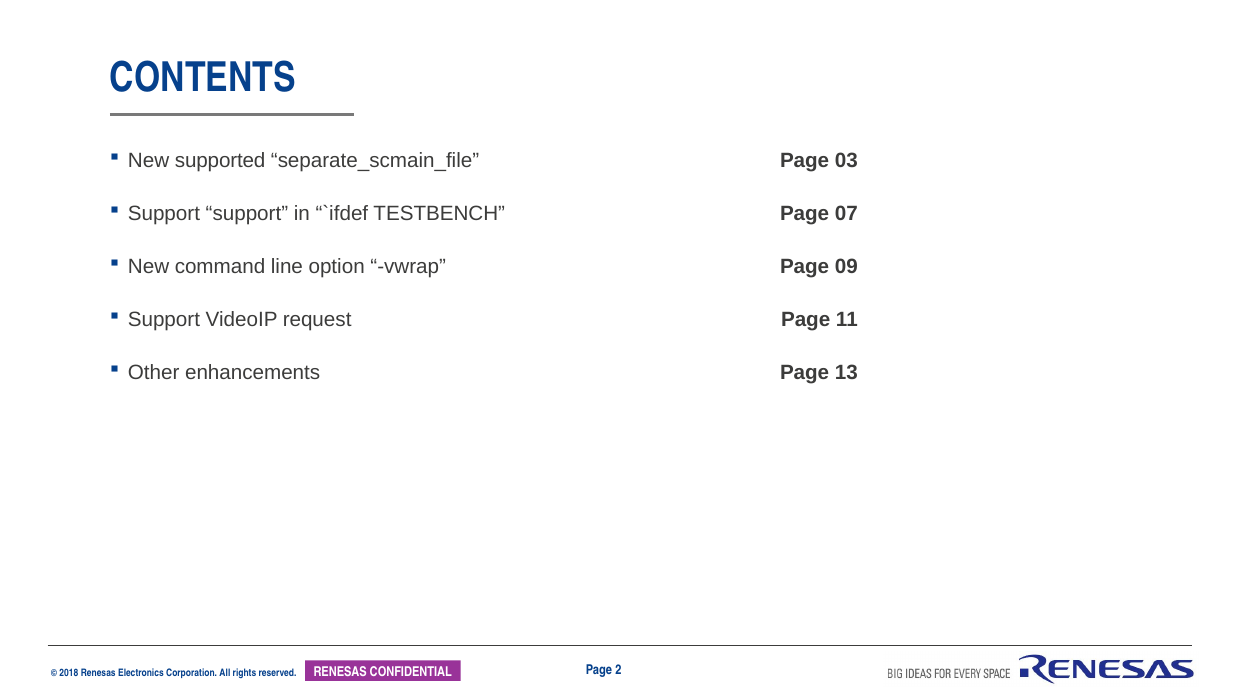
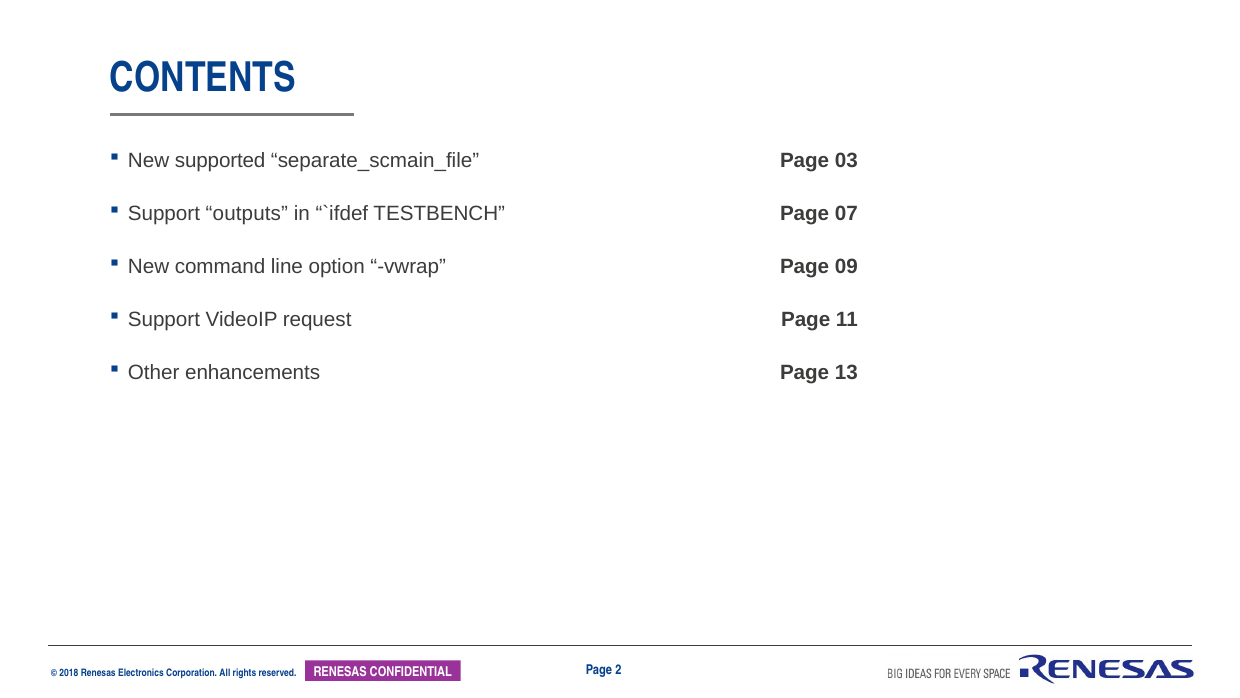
Support support: support -> outputs (247, 213)
